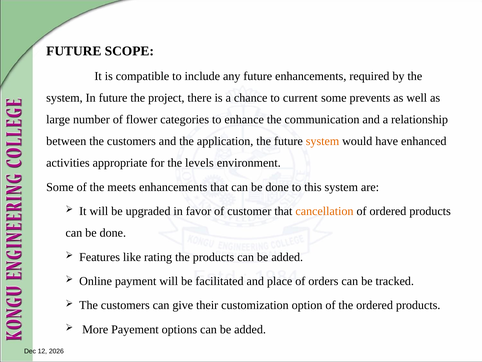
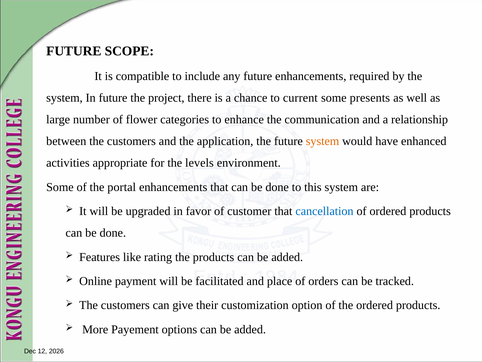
prevents: prevents -> presents (370, 98)
meets: meets -> portal (122, 187)
cancellation colour: orange -> blue (324, 211)
